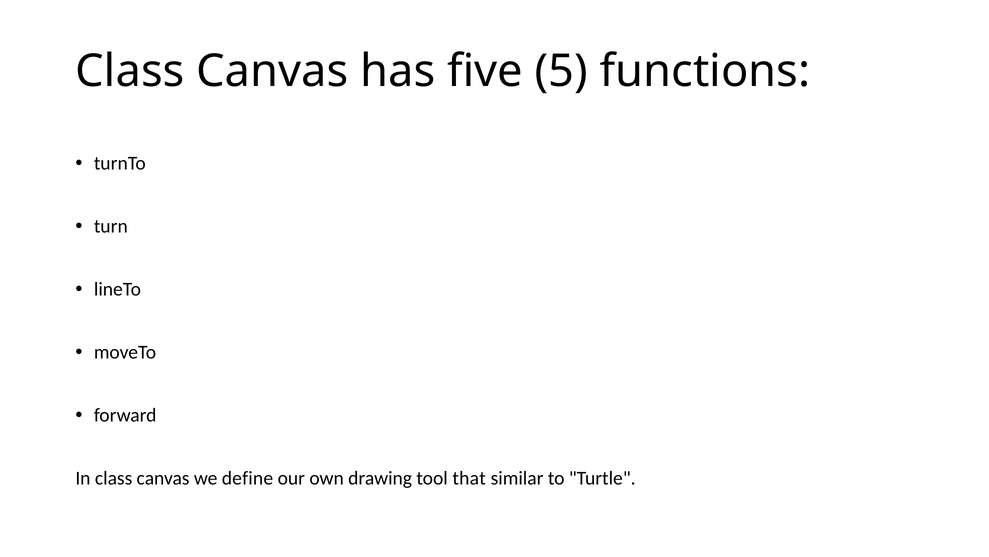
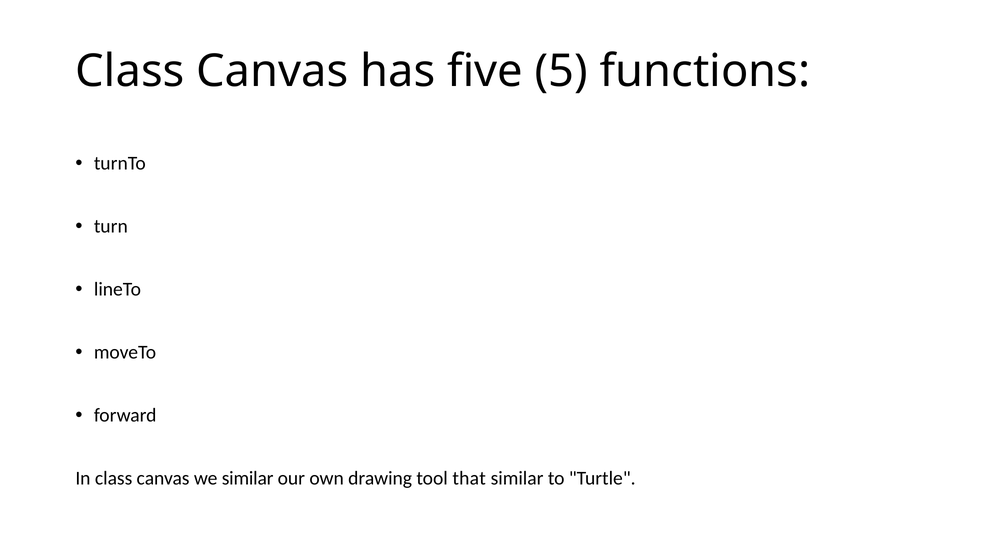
we define: define -> similar (248, 478)
